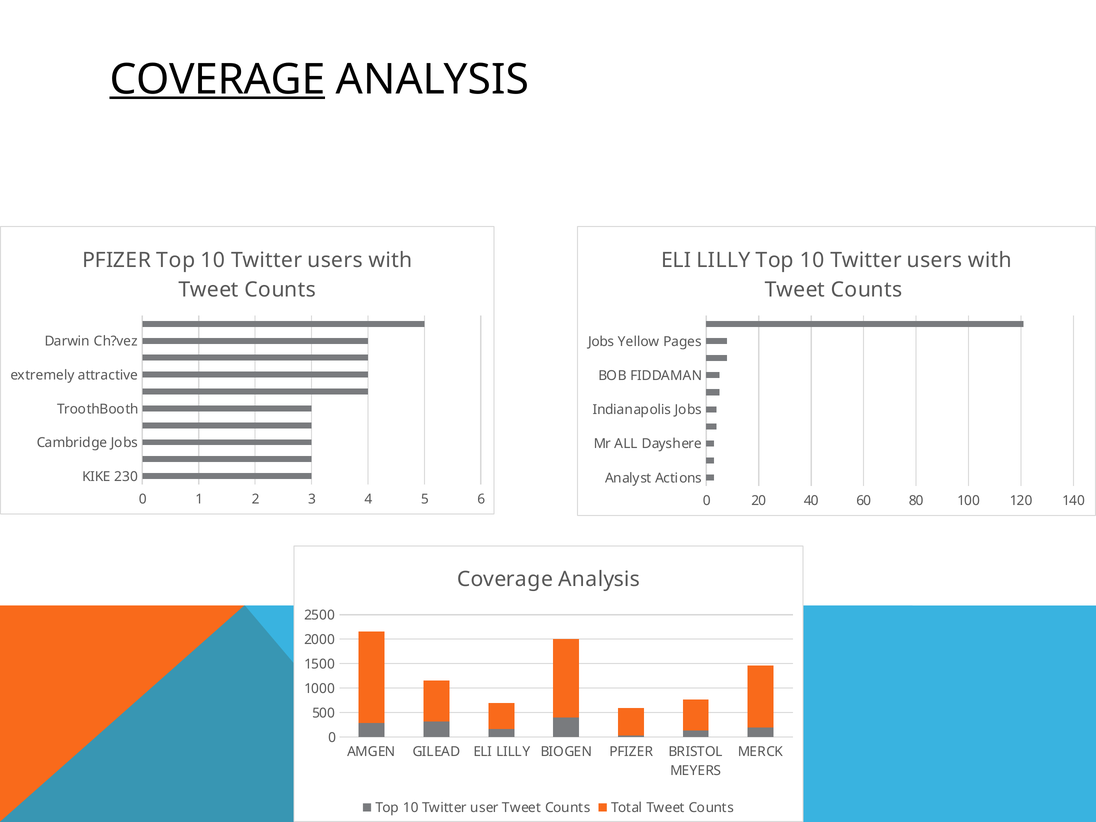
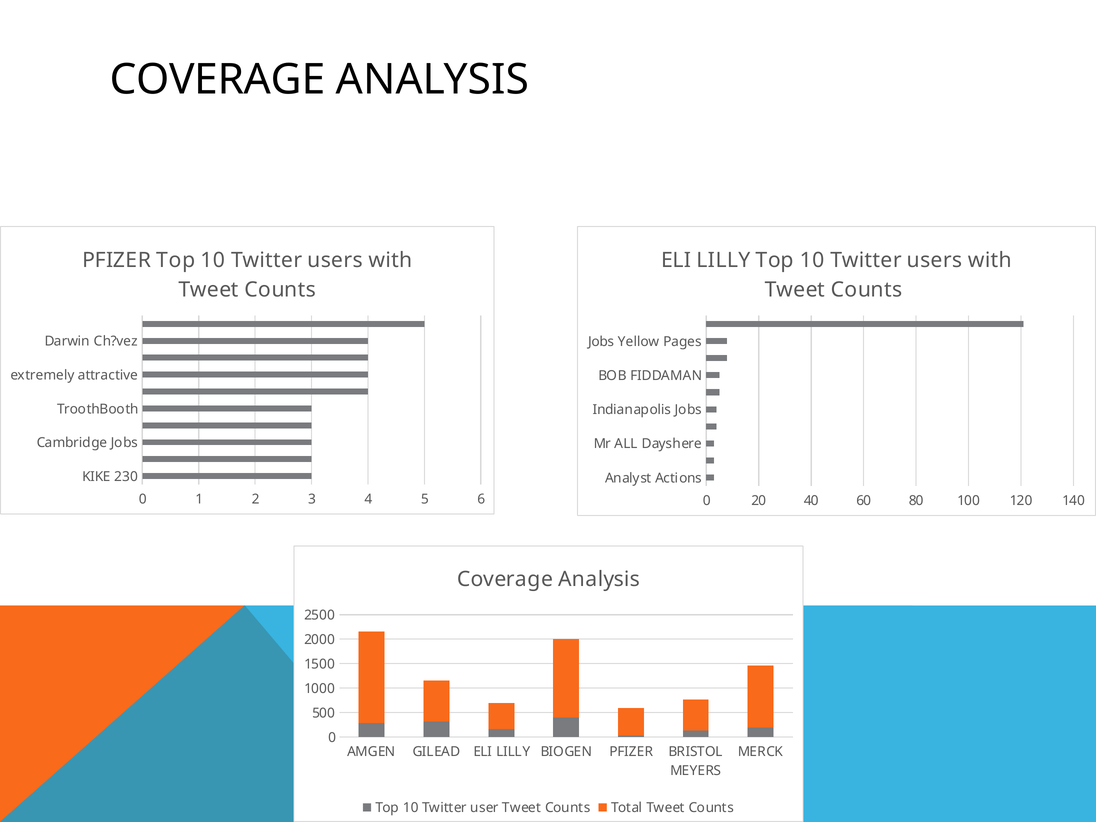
COVERAGE underline: present -> none (217, 80)
